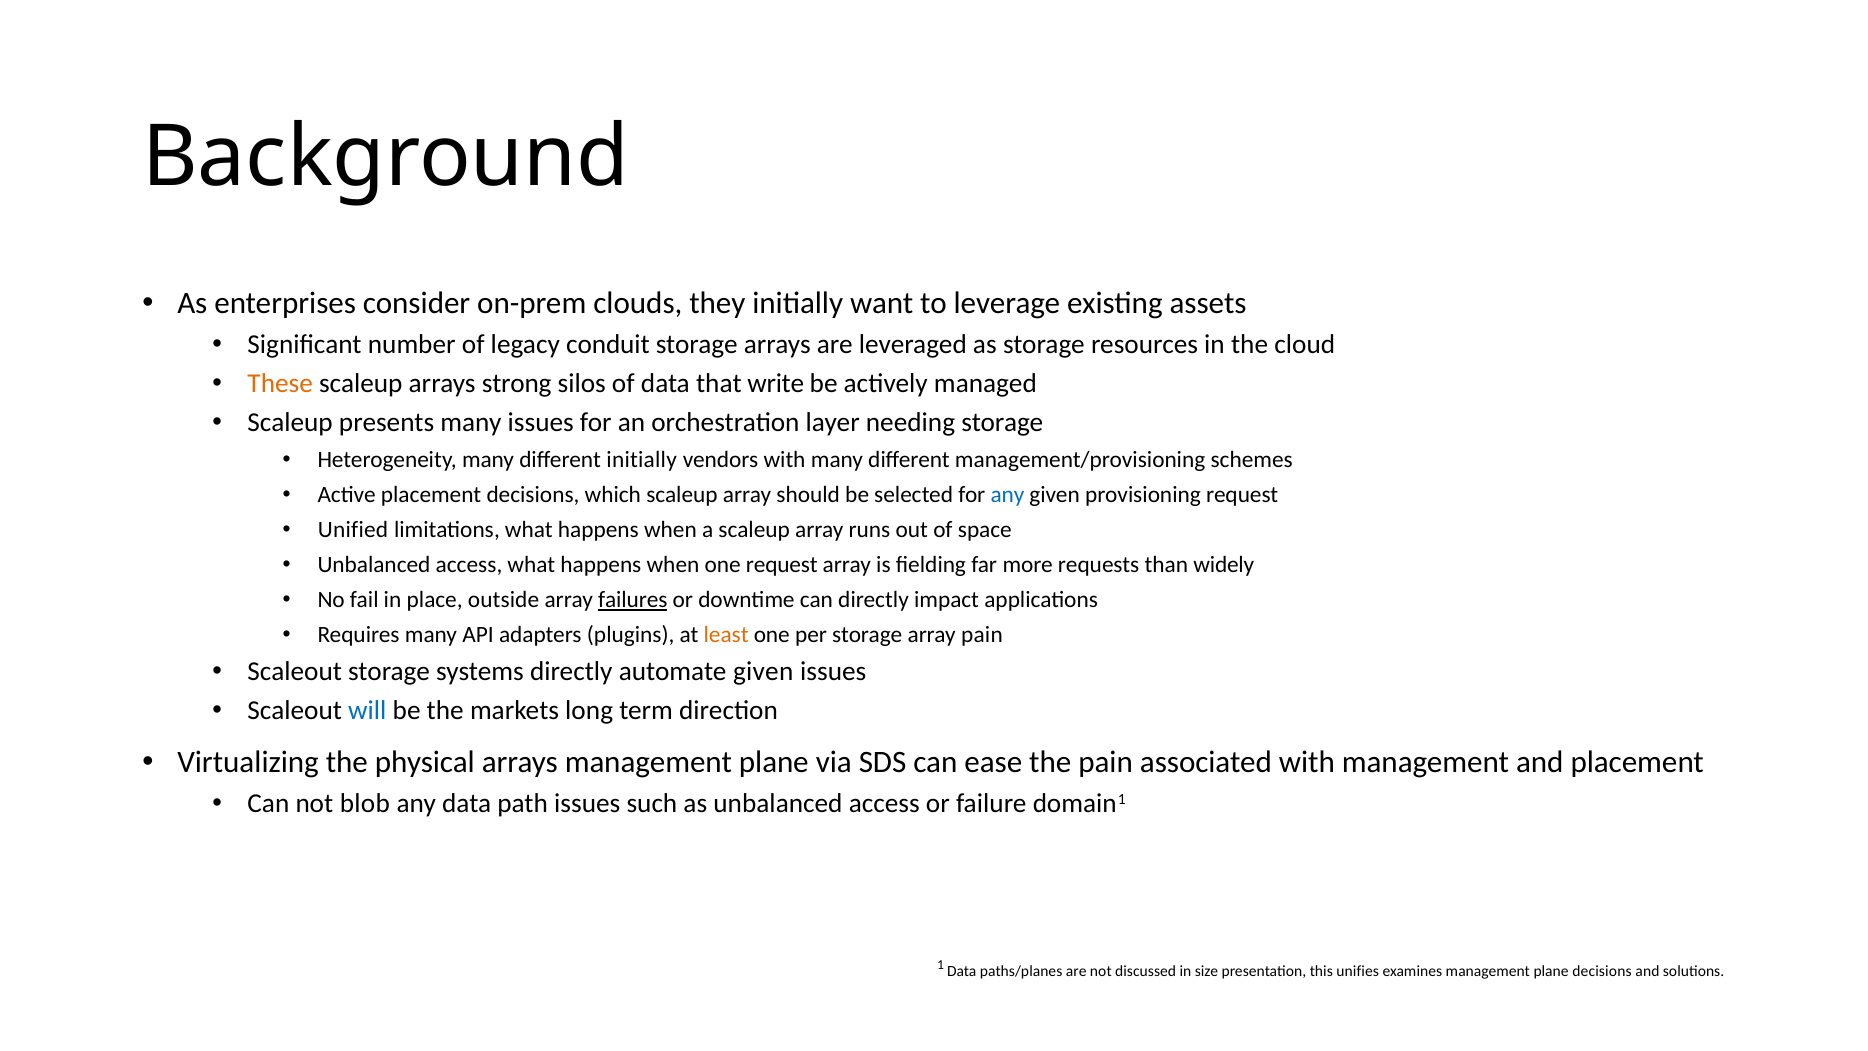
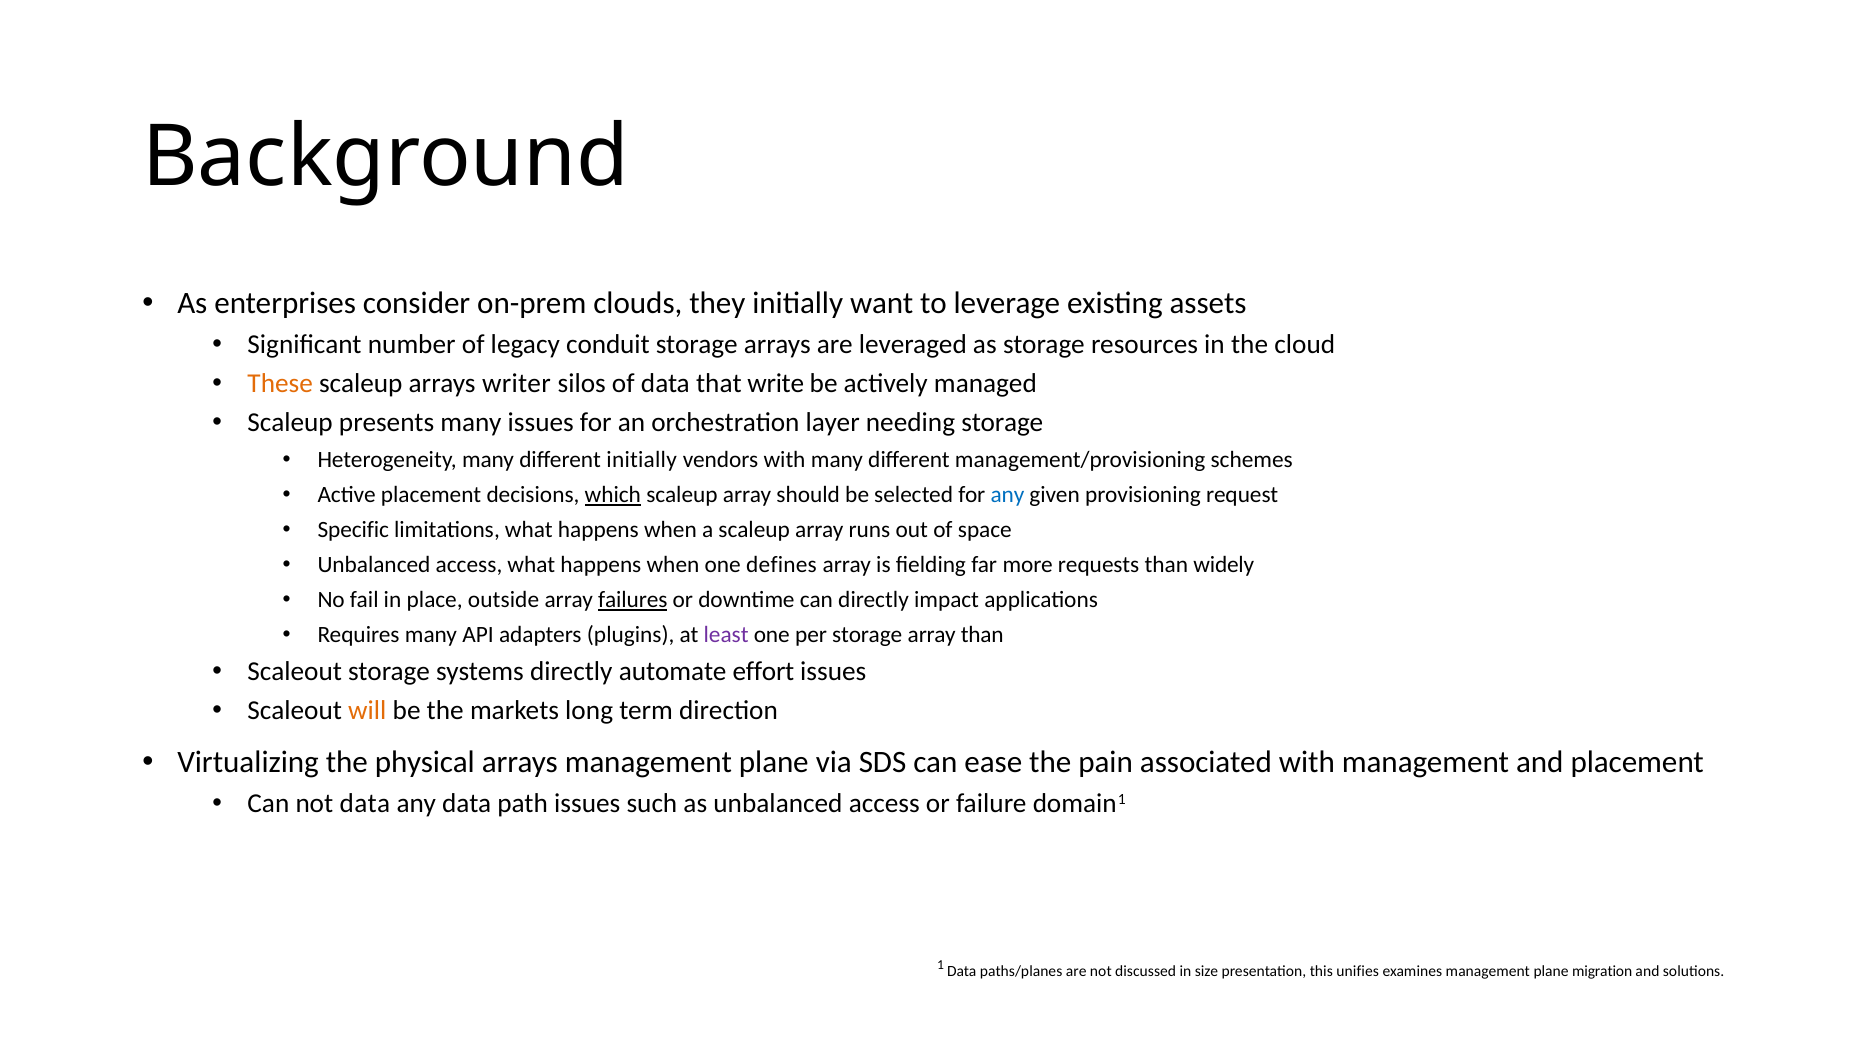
strong: strong -> writer (516, 384)
which underline: none -> present (613, 495)
Unified: Unified -> Specific (353, 530)
one request: request -> defines (782, 565)
least colour: orange -> purple (726, 635)
array pain: pain -> than (982, 635)
automate given: given -> effort (763, 672)
will colour: blue -> orange (367, 711)
not blob: blob -> data (365, 803)
plane decisions: decisions -> migration (1602, 971)
